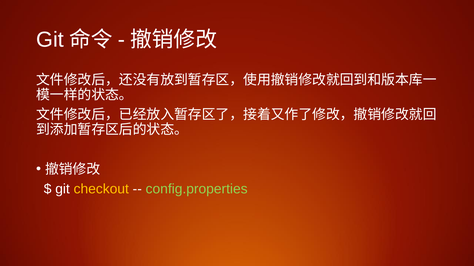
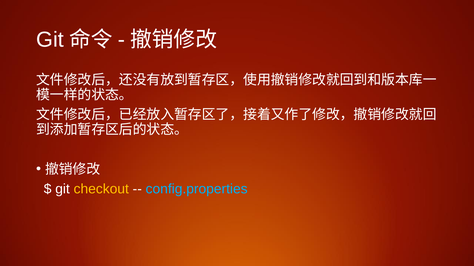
config.properties colour: light green -> light blue (197, 190)
